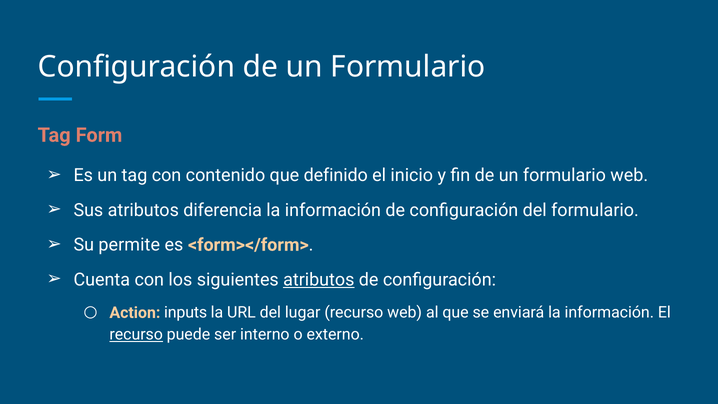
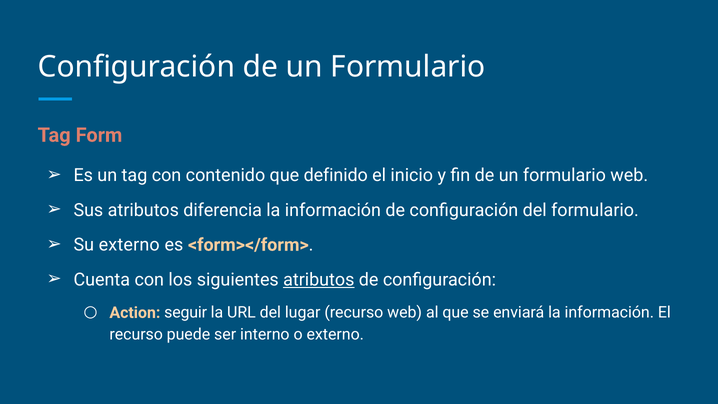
Su permite: permite -> externo (129, 245)
inputs: inputs -> seguir (186, 313)
recurso underline: present -> none (136, 335)
